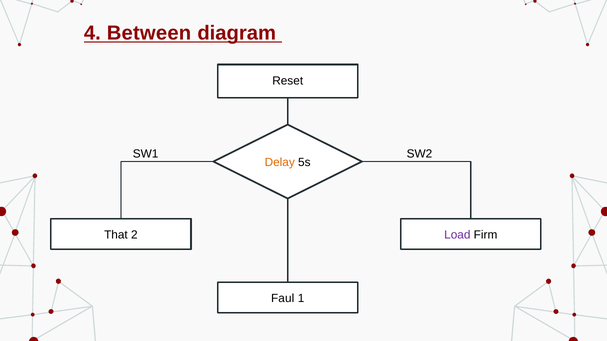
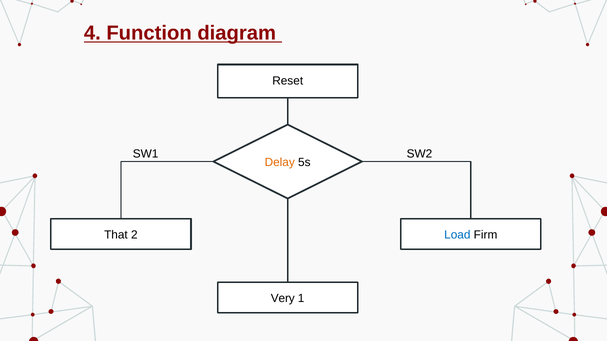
Between: Between -> Function (149, 33)
Load colour: purple -> blue (457, 235)
Faul: Faul -> Very (283, 299)
